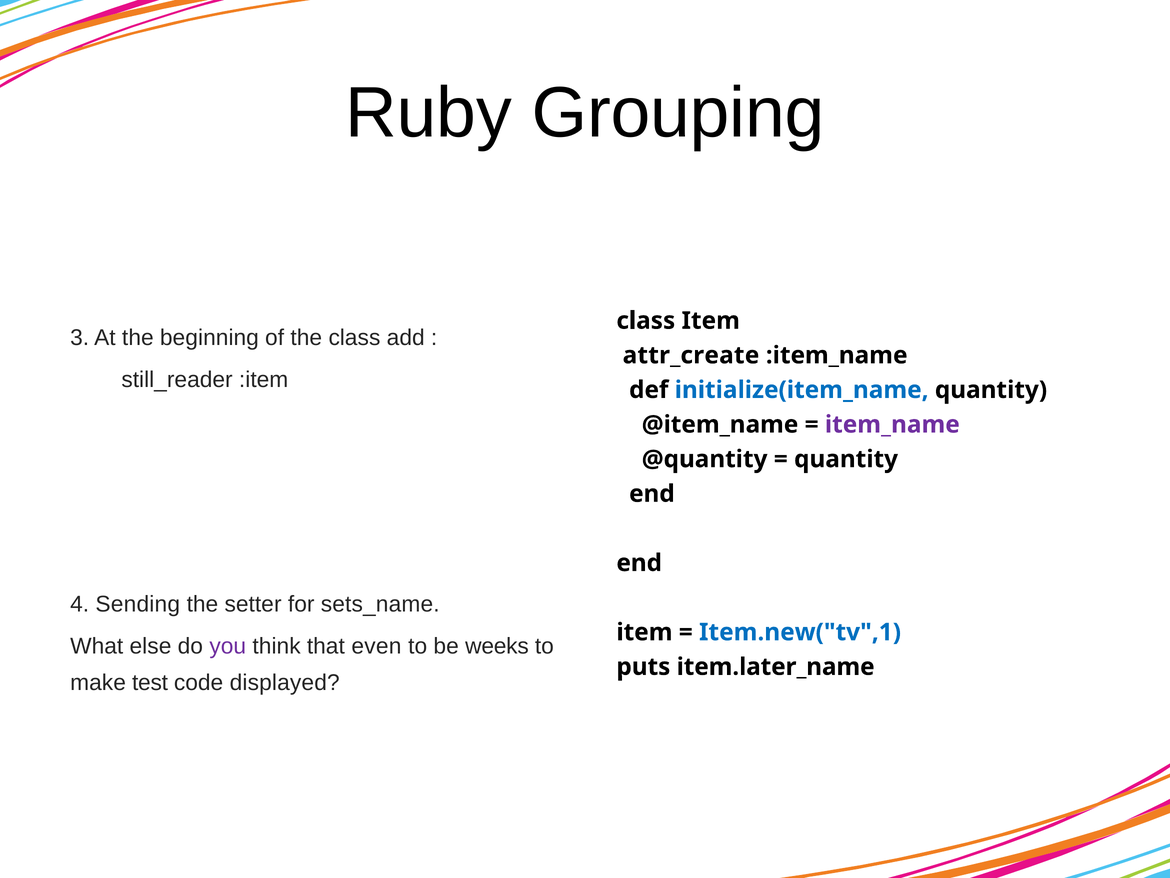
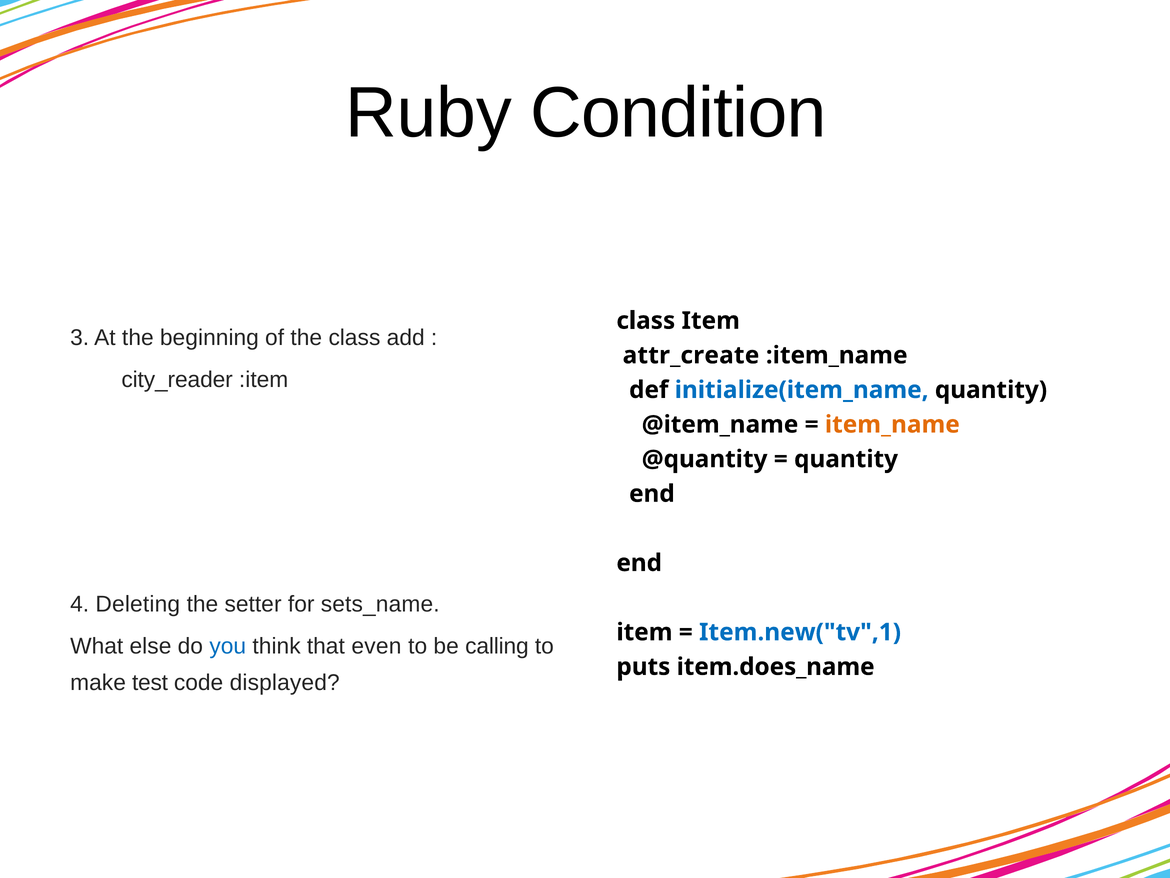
Grouping: Grouping -> Condition (678, 113)
still_reader: still_reader -> city_reader (177, 379)
item_name colour: purple -> orange (892, 424)
Sending: Sending -> Deleting (138, 604)
you colour: purple -> blue (228, 646)
weeks: weeks -> calling (497, 646)
item.later_name: item.later_name -> item.does_name (776, 666)
